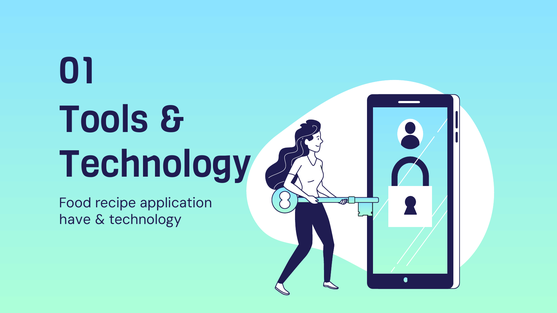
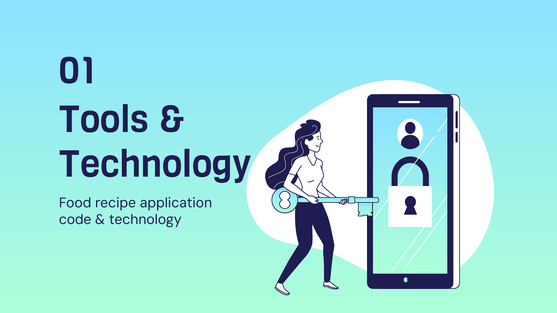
have: have -> code (75, 220)
